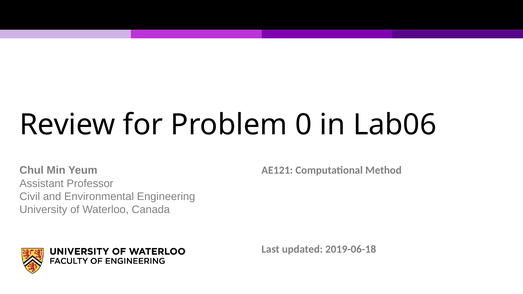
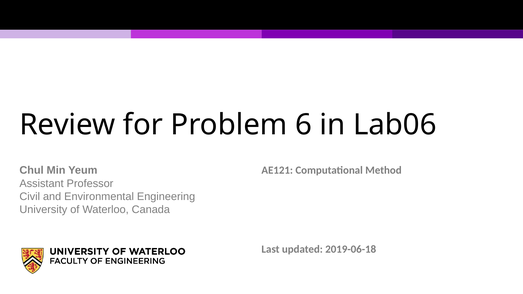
0: 0 -> 6 (304, 125)
